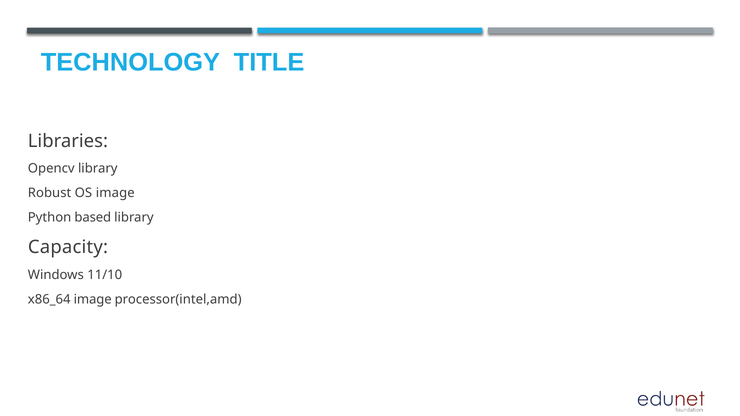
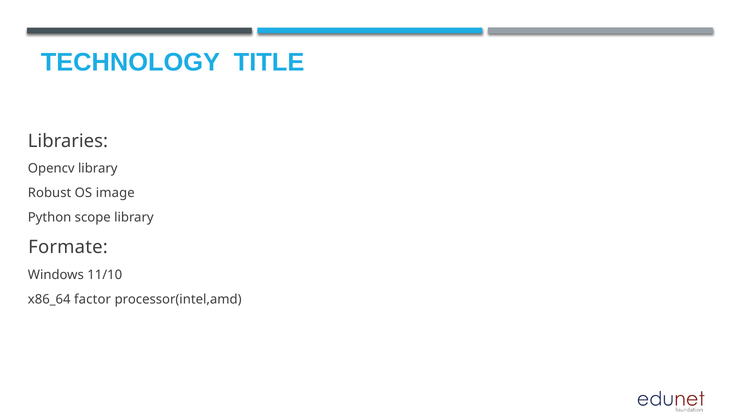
based: based -> scope (93, 218)
Capacity: Capacity -> Formate (68, 247)
x86_64 image: image -> factor (93, 299)
